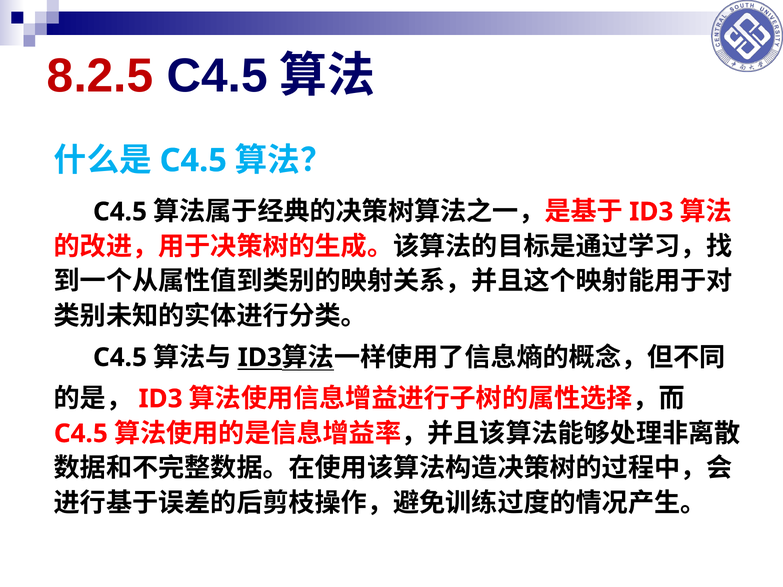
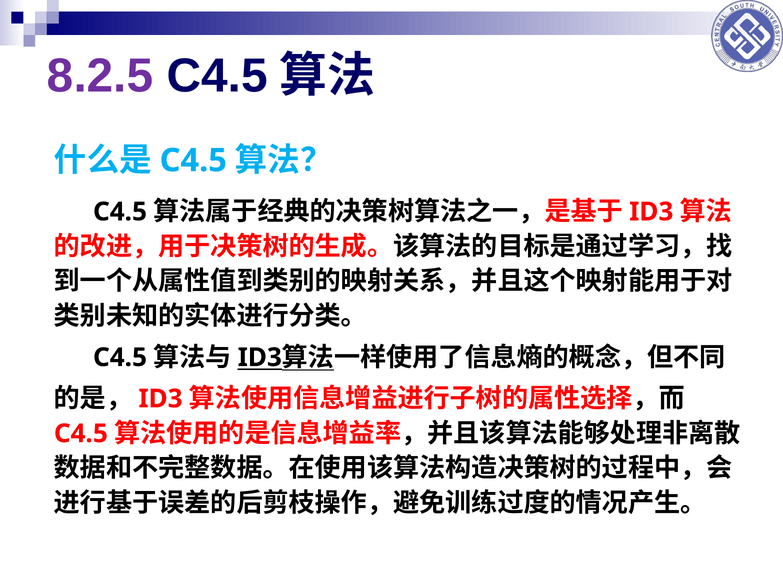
8.2.5 colour: red -> purple (100, 76)
